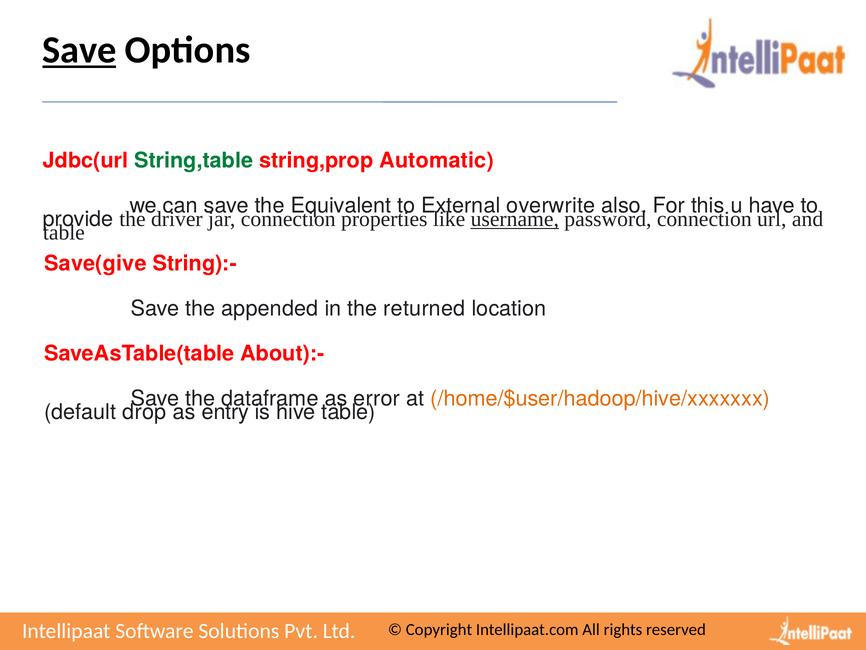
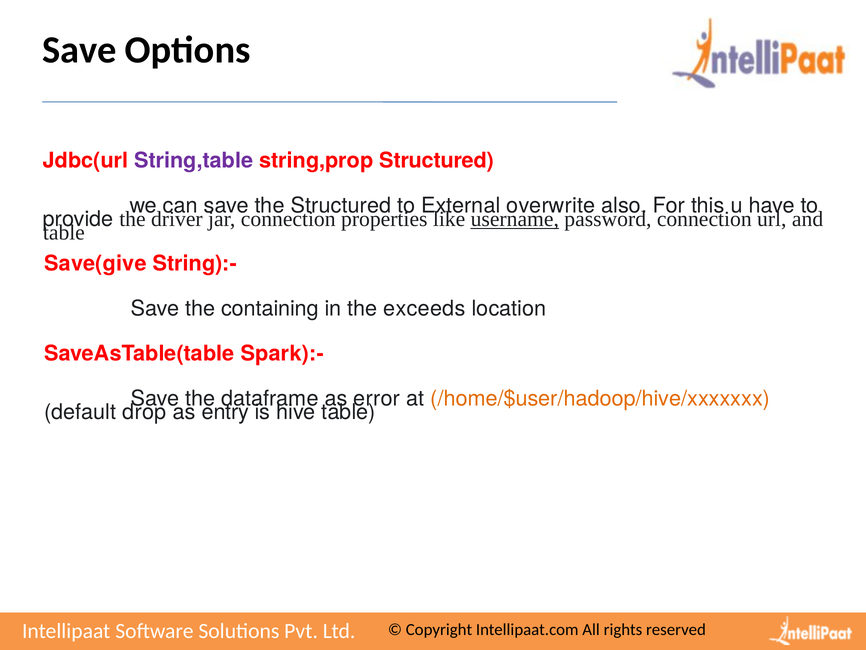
Save underline: present -> none (79, 50)
String,table colour: green -> purple (194, 160)
string,prop Automatic: Automatic -> Structured (437, 160)
Equivalent: Equivalent -> Structured (341, 206)
appended: appended -> containing (270, 308)
returned: returned -> exceeds (424, 308)
About):-: About):- -> Spark):- (282, 353)
